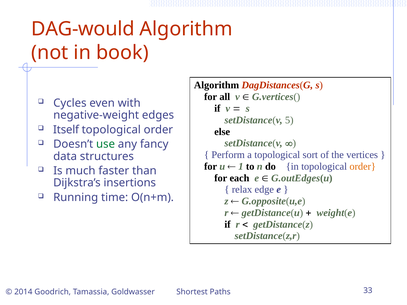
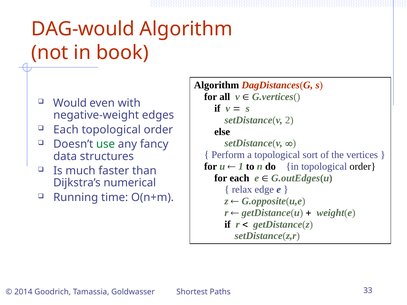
Cycles: Cycles -> Would (70, 103)
5: 5 -> 2 (289, 120)
Itself: Itself -> Each (66, 130)
order colour: orange -> black (363, 167)
insertions: insertions -> numerical (130, 183)
